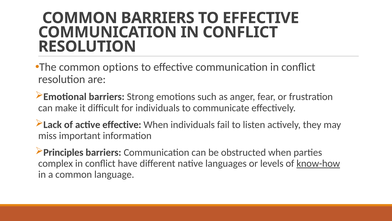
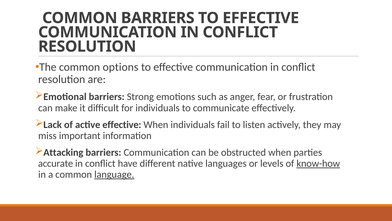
Principles: Principles -> Attacking (63, 152)
complex: complex -> accurate (56, 163)
language underline: none -> present (114, 174)
